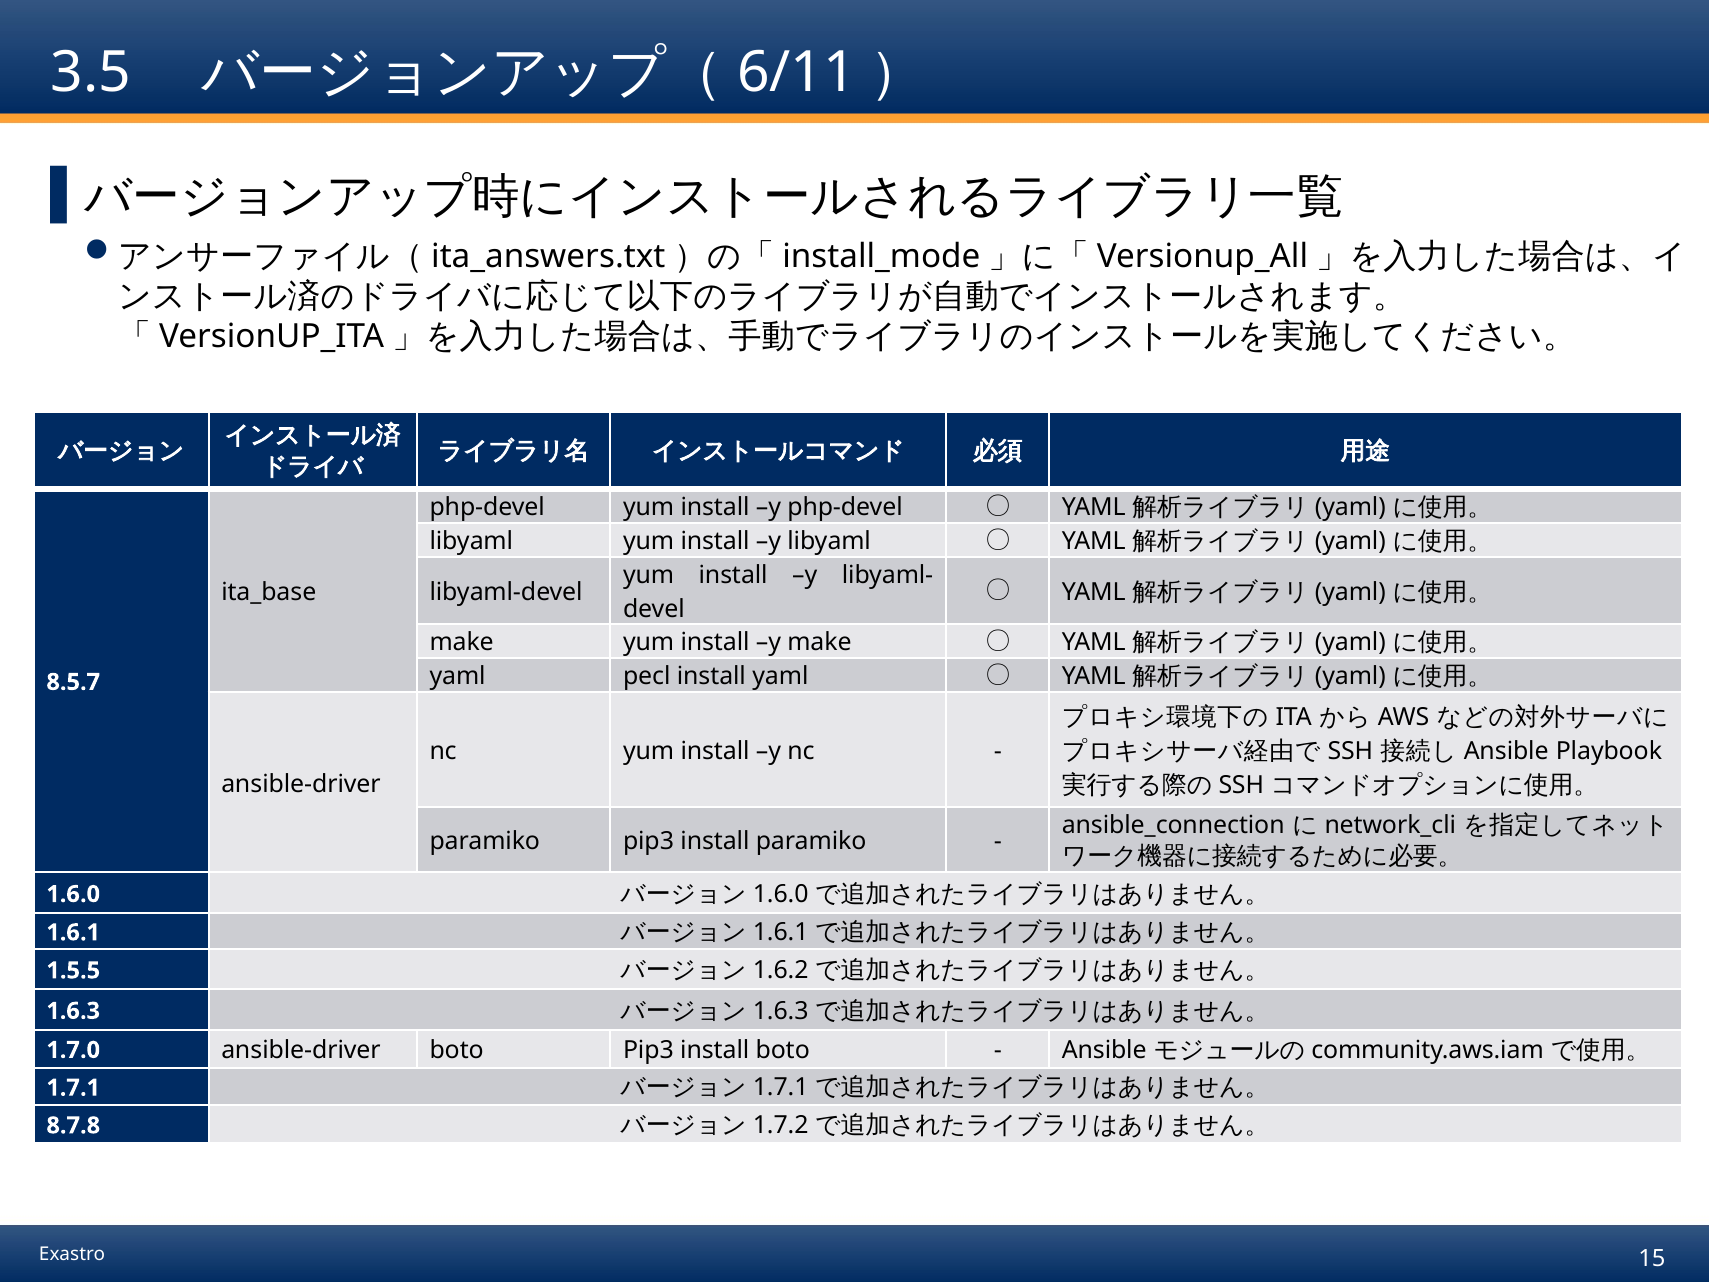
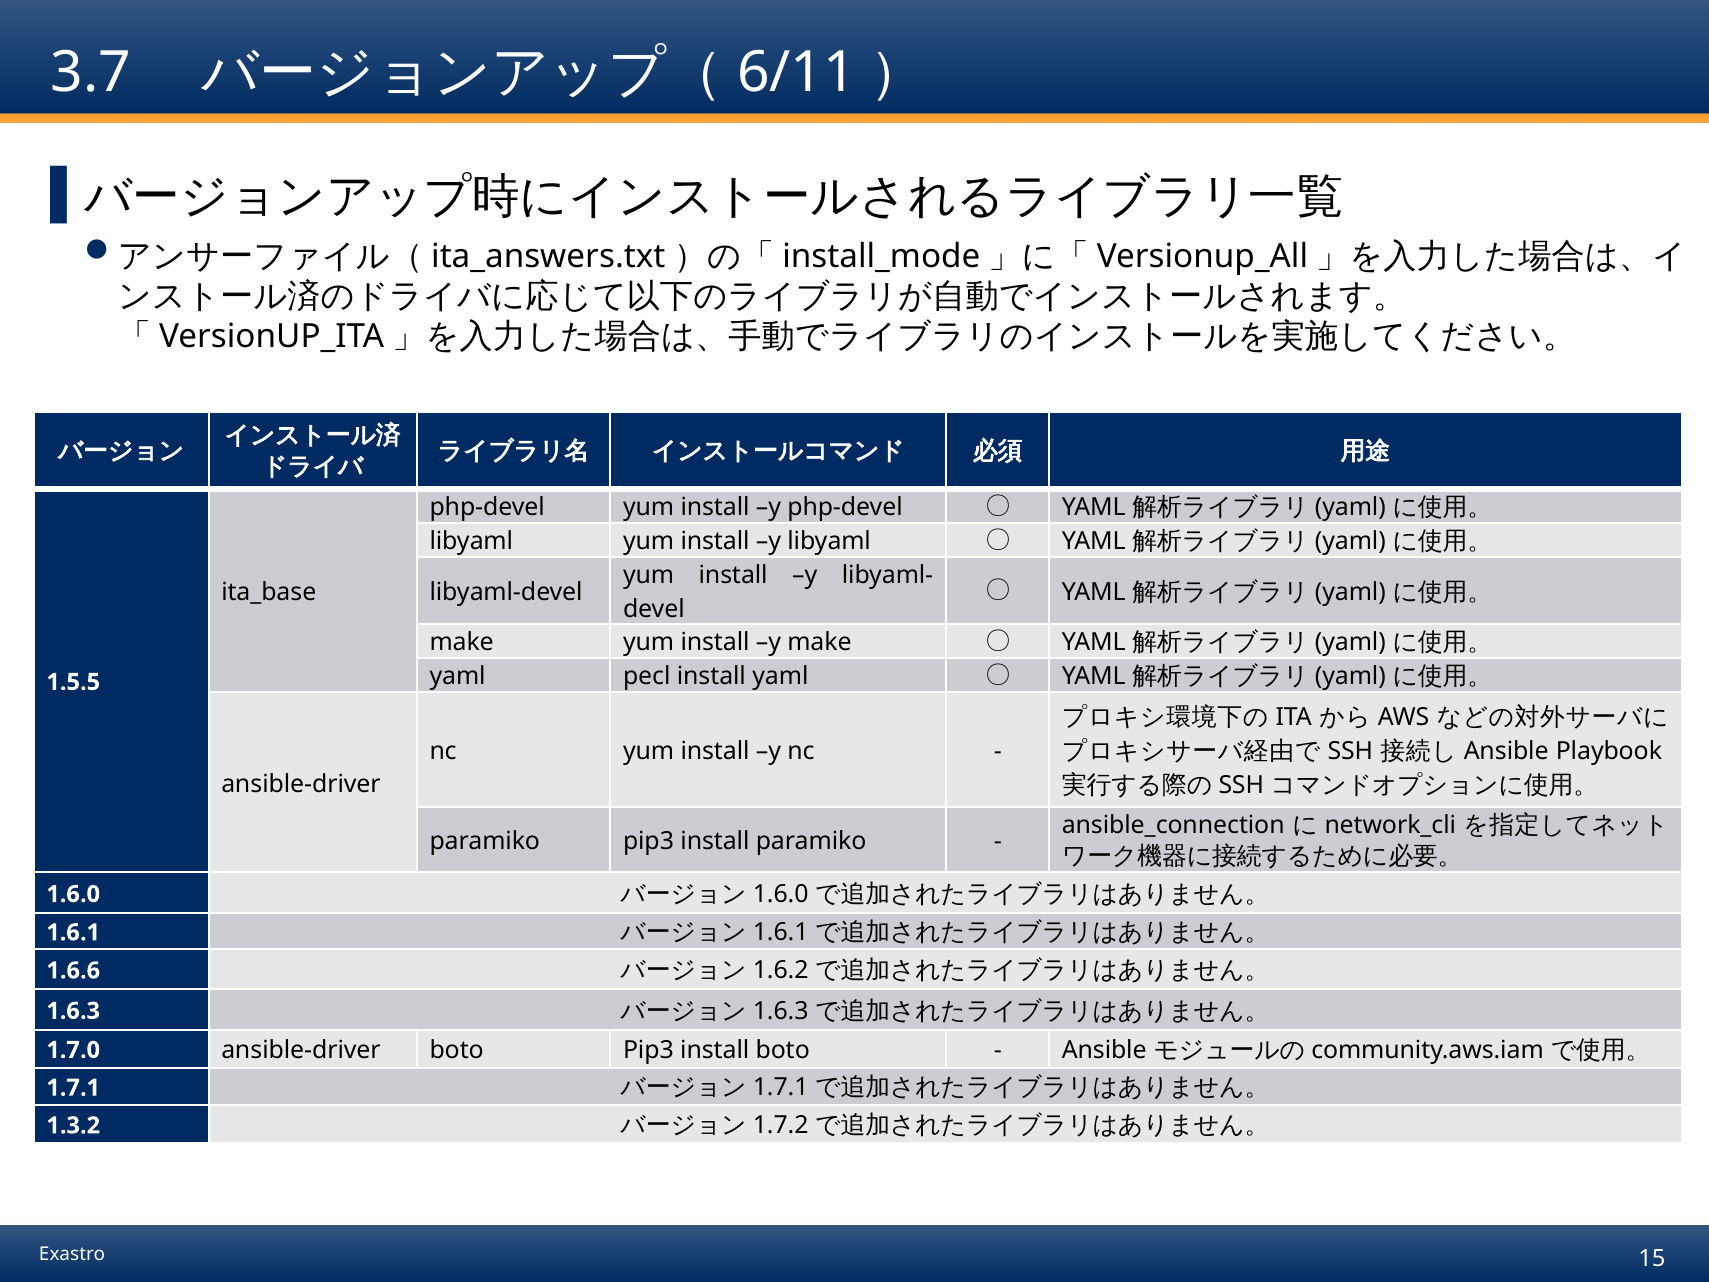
3.5: 3.5 -> 3.7 (91, 73)
8.5.7: 8.5.7 -> 1.5.5 (73, 682)
1.5.5: 1.5.5 -> 1.6.6 (73, 970)
8.7.8: 8.7.8 -> 1.3.2 (73, 1125)
